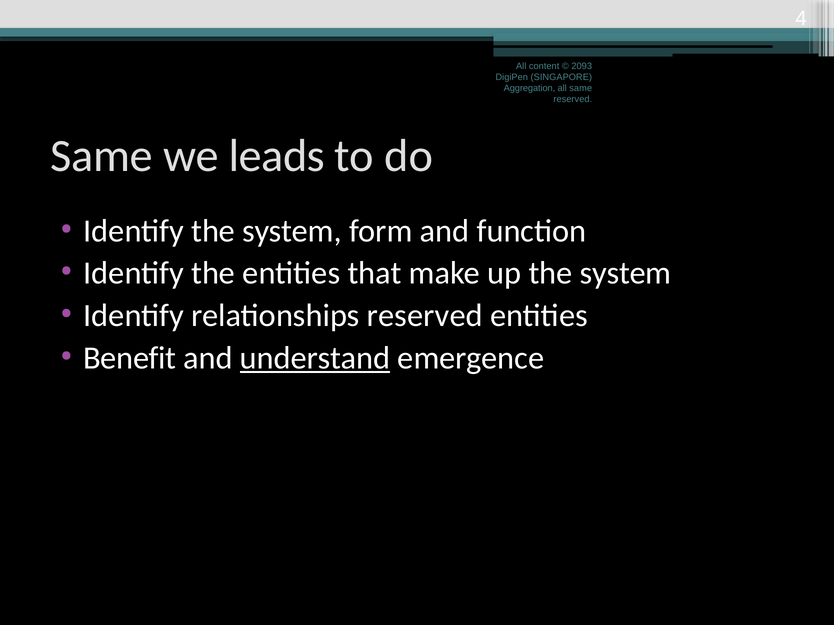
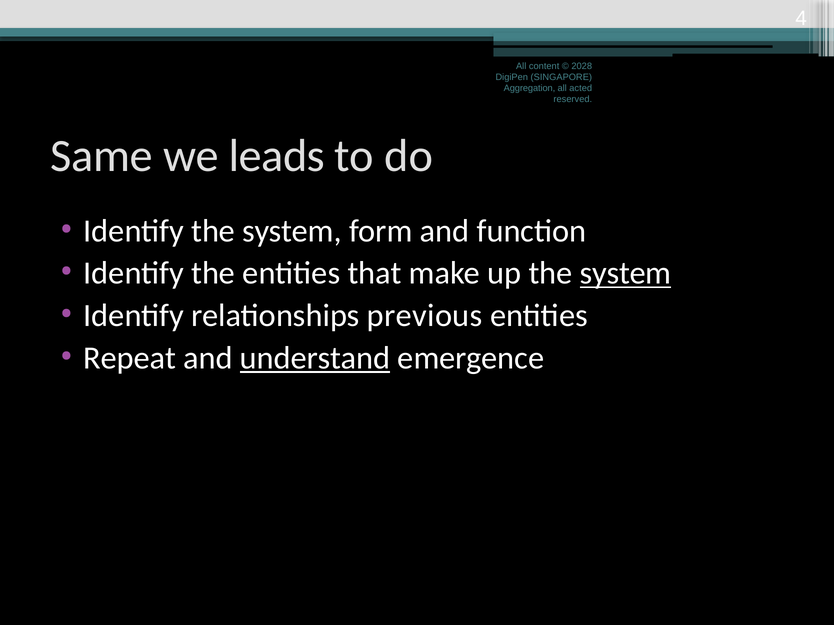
2093: 2093 -> 2028 (582, 66)
all same: same -> acted (581, 88)
system underline: none -> present (626, 274)
relationships reserved: reserved -> previous (425, 316)
Benefit: Benefit -> Repeat (130, 358)
